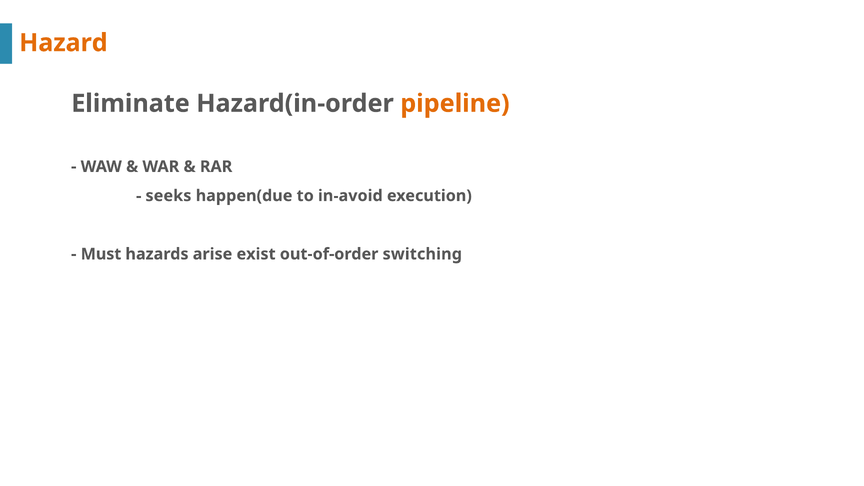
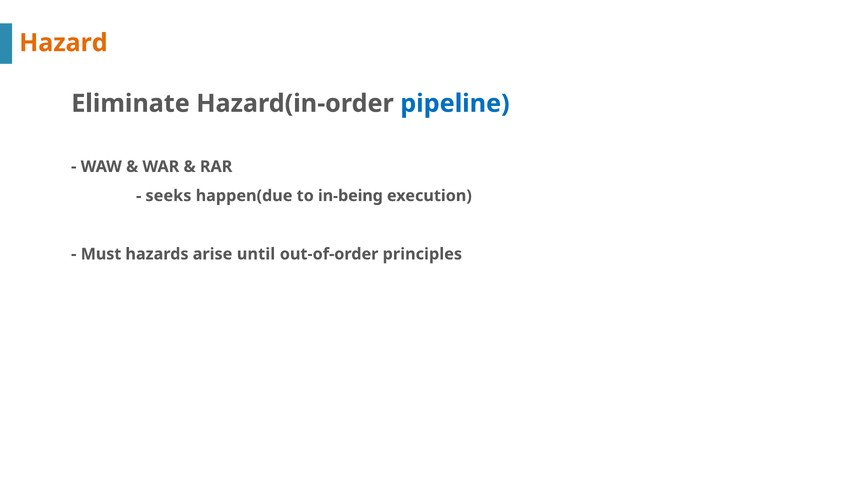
pipeline colour: orange -> blue (455, 103)
in-avoid: in-avoid -> in-being (350, 196)
exist: exist -> until (256, 254)
switching: switching -> principles (422, 254)
